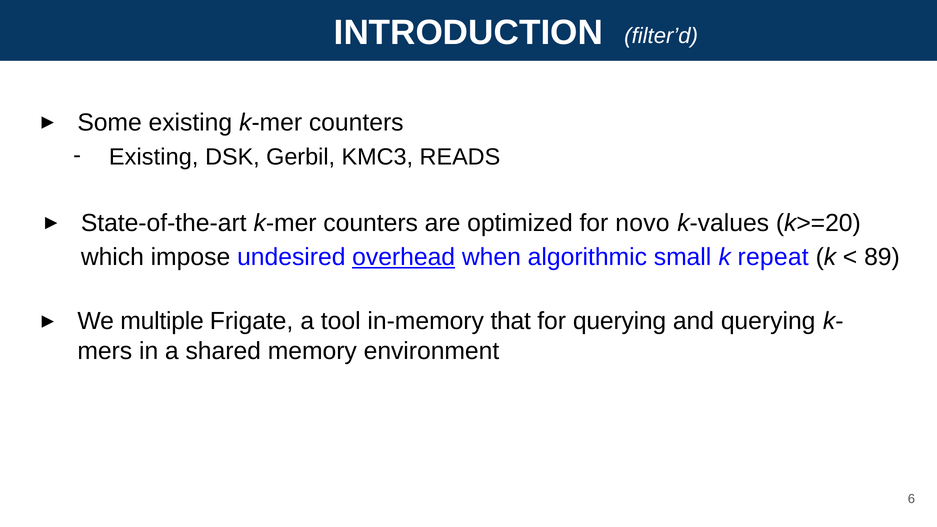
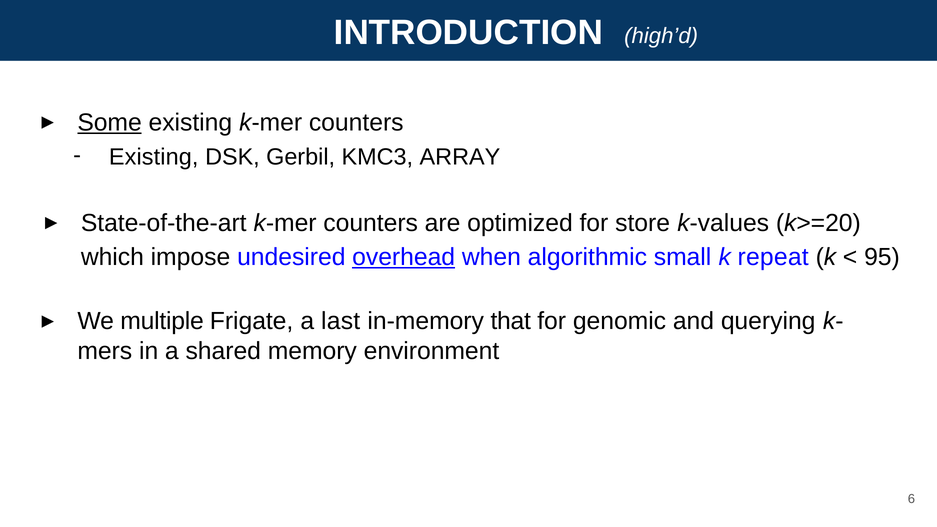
filter’d: filter’d -> high’d (661, 36)
Some underline: none -> present (110, 122)
READS: READS -> ARRAY (460, 157)
novo: novo -> store (643, 223)
89: 89 -> 95 (882, 257)
tool: tool -> last (341, 321)
for querying: querying -> genomic (619, 321)
